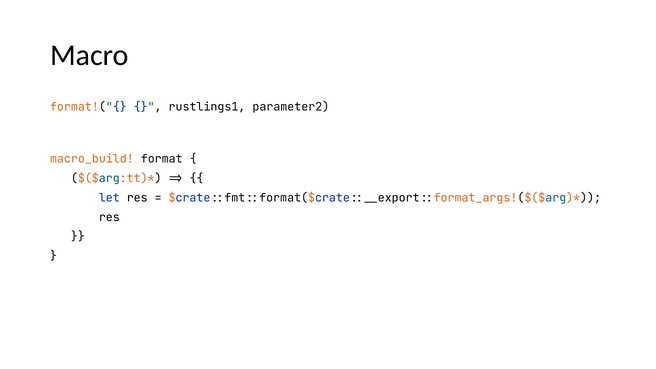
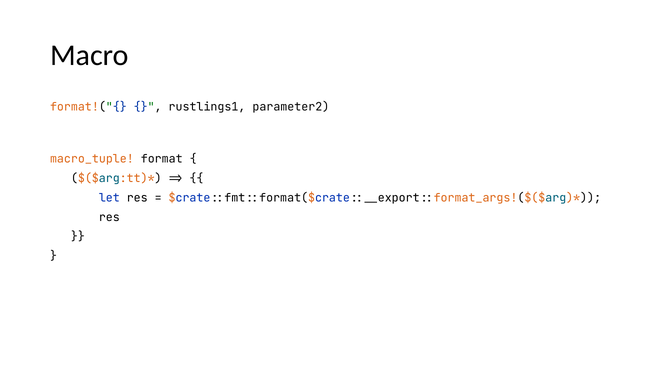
macro_build: macro_build -> macro_tuple (92, 159)
